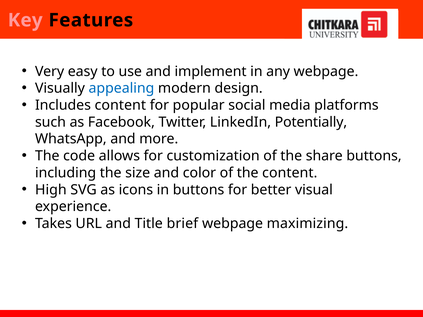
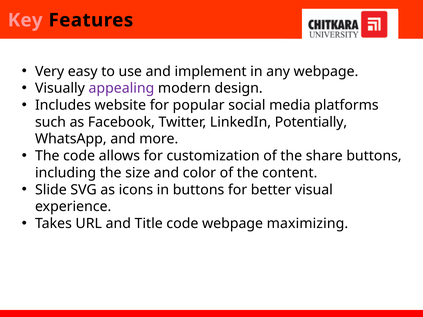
appealing colour: blue -> purple (121, 88)
Includes content: content -> website (120, 105)
High: High -> Slide (51, 190)
Title brief: brief -> code (182, 224)
